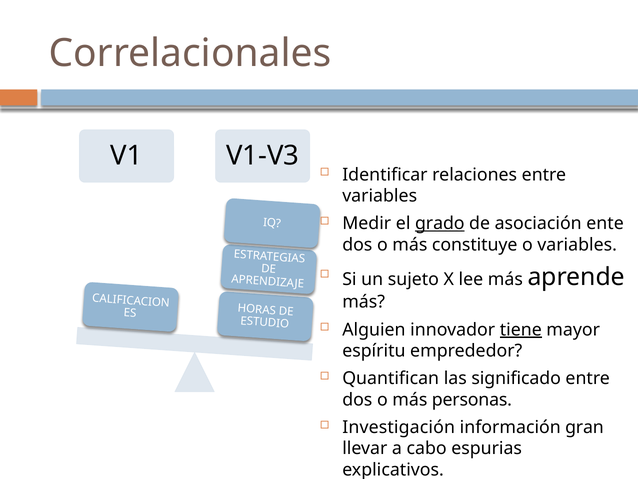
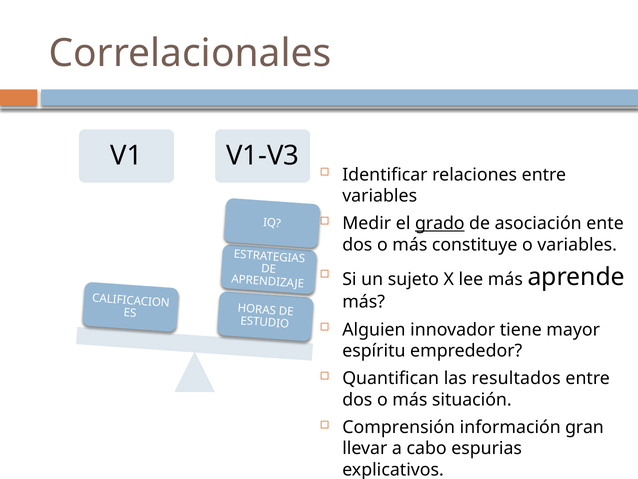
tiene underline: present -> none (521, 329)
significado: significado -> resultados (516, 378)
personas: personas -> situación (472, 399)
Investigación: Investigación -> Comprensión (399, 427)
